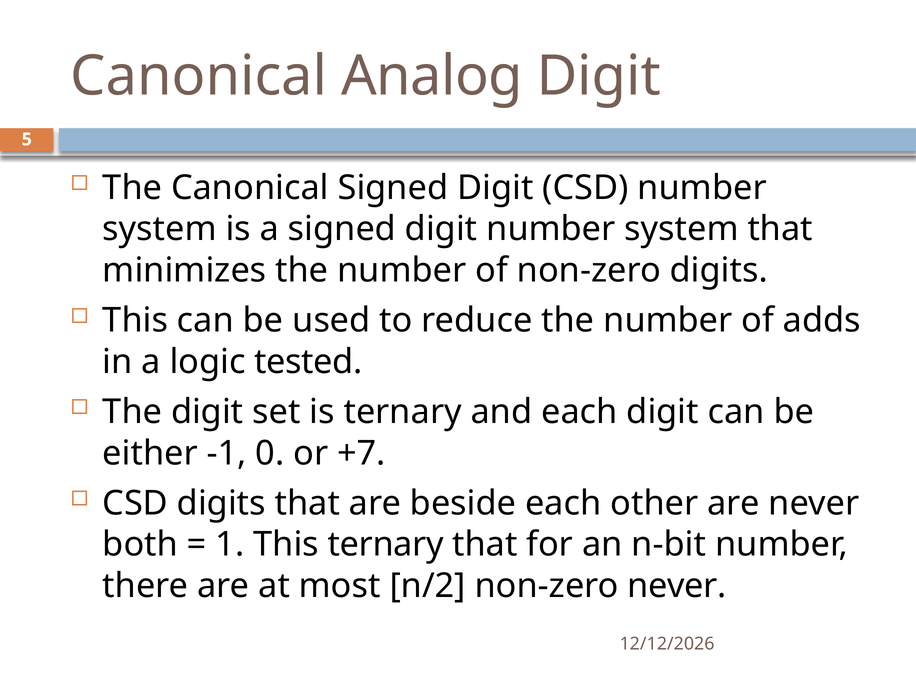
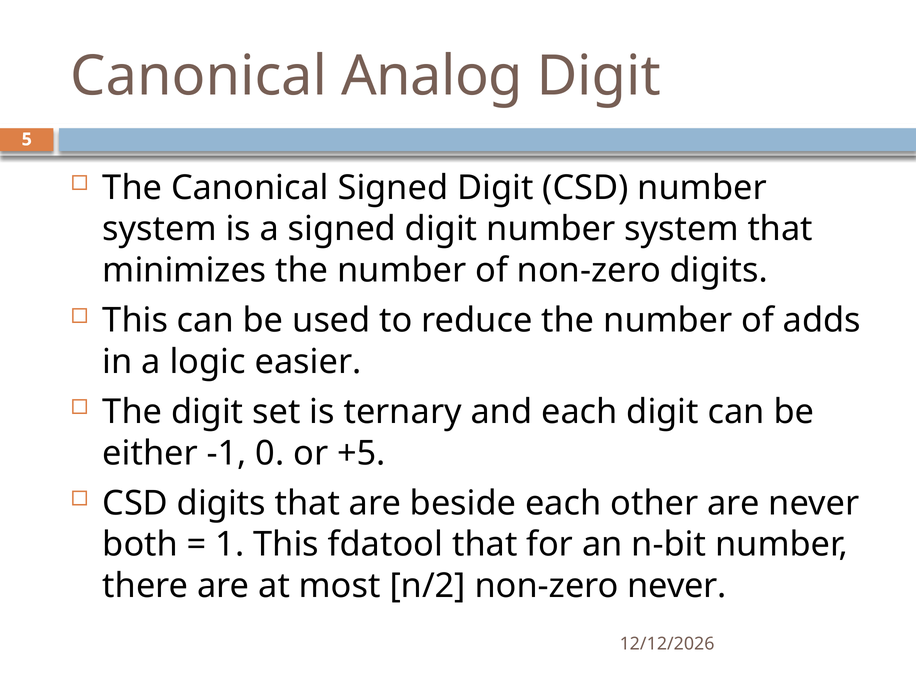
tested: tested -> easier (308, 362)
+7: +7 -> +5 (361, 453)
This ternary: ternary -> fdatool (385, 545)
